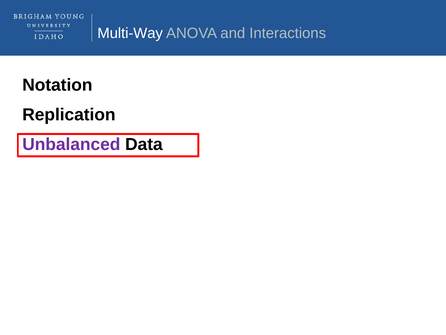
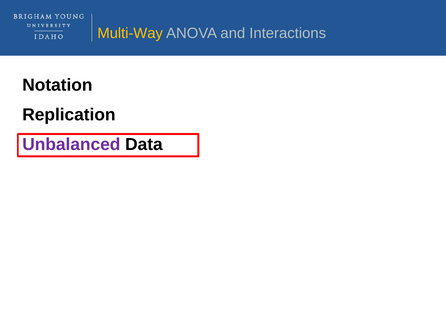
Multi-Way colour: white -> yellow (130, 33)
